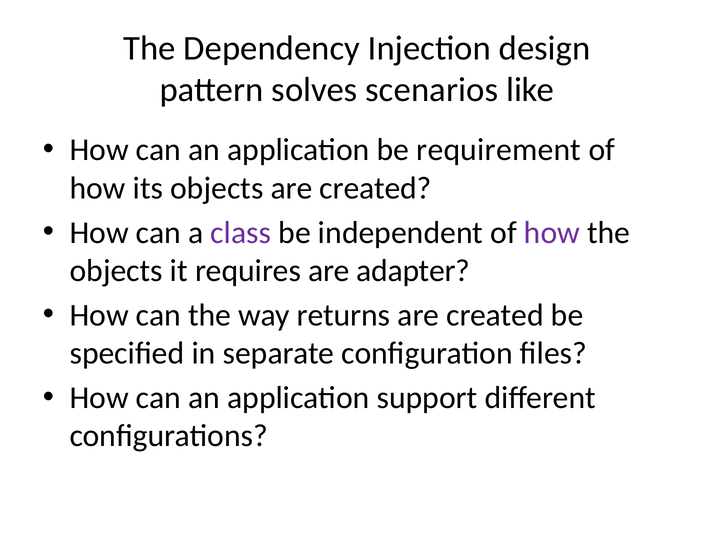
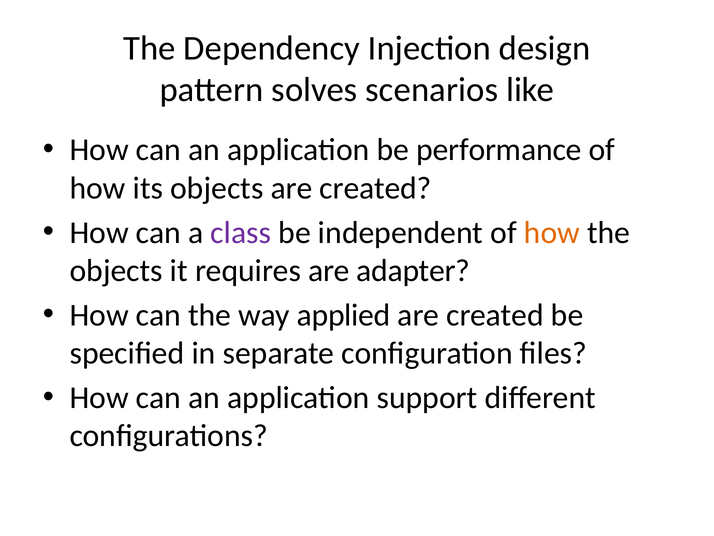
requirement: requirement -> performance (499, 150)
how colour: purple -> orange (552, 232)
returns: returns -> applied (344, 315)
